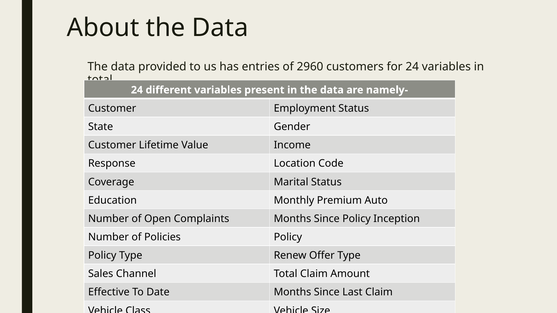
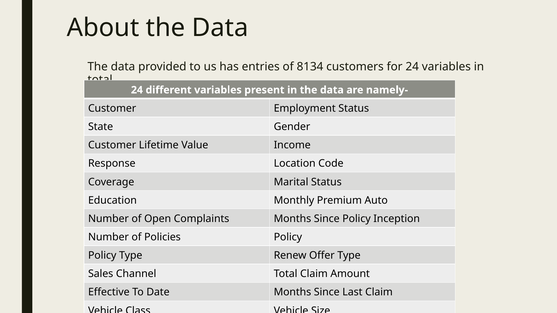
2960: 2960 -> 8134 (310, 67)
